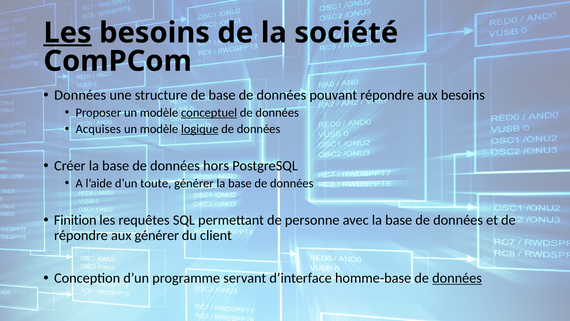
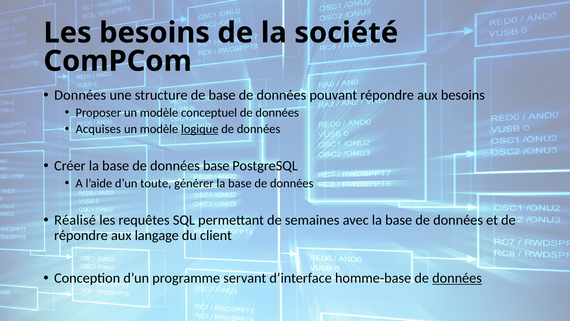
Les underline: present -> none (68, 33)
conceptuel underline: present -> none (209, 112)
données hors: hors -> base (216, 166)
Finition: Finition -> Réalisé (75, 220)
personne: personne -> semaines (312, 220)
aux générer: générer -> langage (157, 235)
